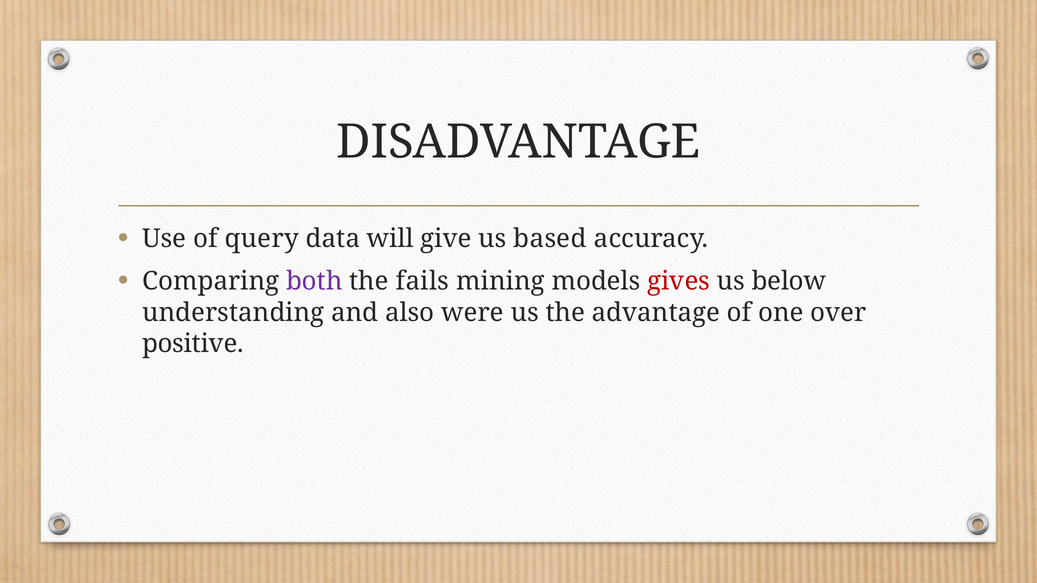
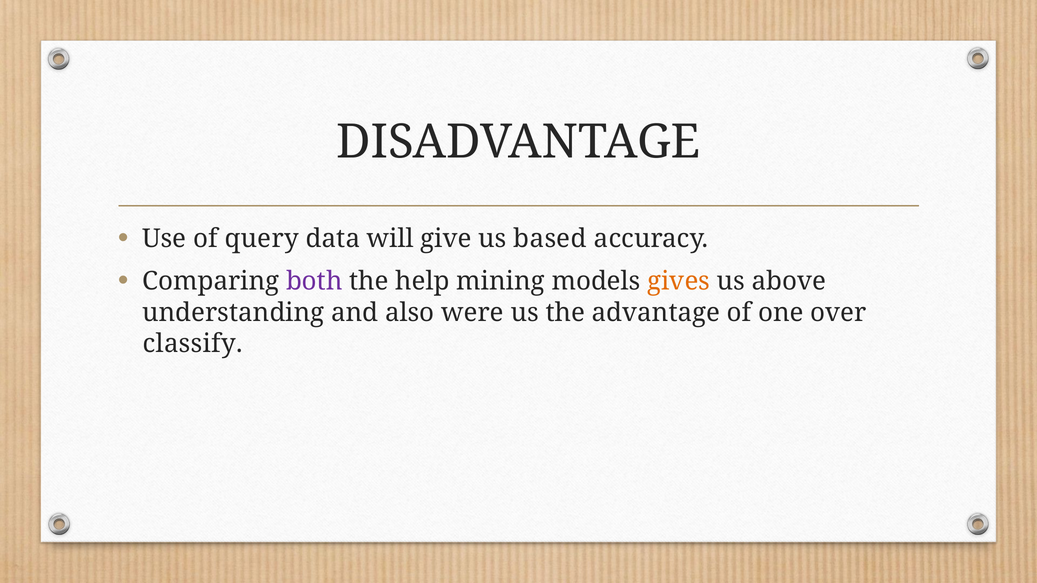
fails: fails -> help (423, 282)
gives colour: red -> orange (679, 282)
below: below -> above (789, 282)
positive: positive -> classify (193, 344)
